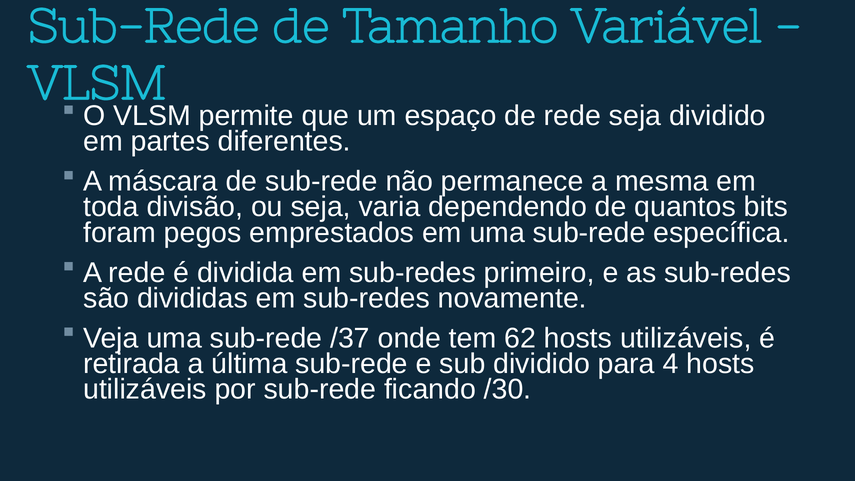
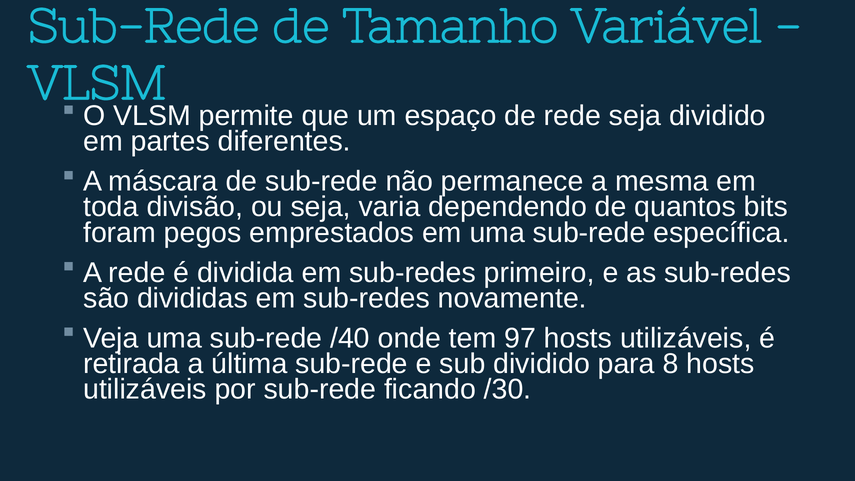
/37: /37 -> /40 (350, 338)
62: 62 -> 97 (520, 338)
4: 4 -> 8 (671, 364)
